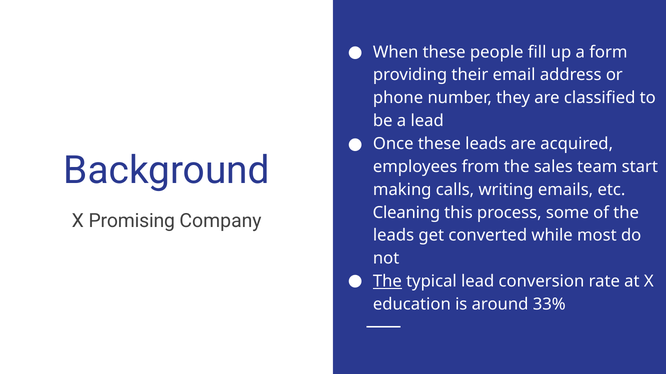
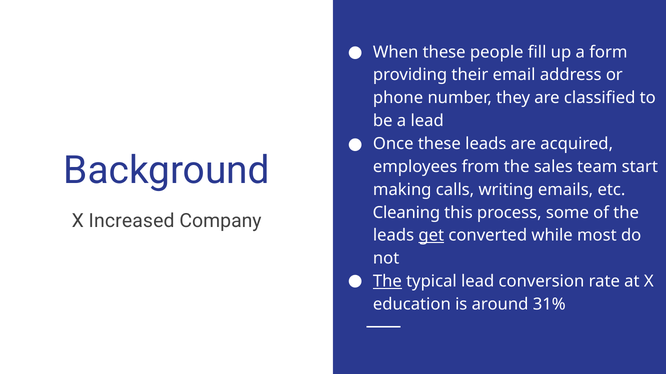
Promising: Promising -> Increased (132, 221)
get underline: none -> present (431, 236)
33%: 33% -> 31% (549, 305)
